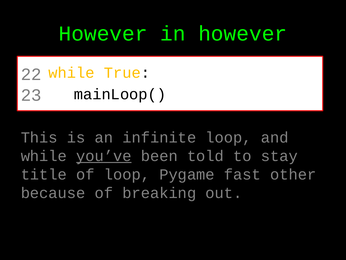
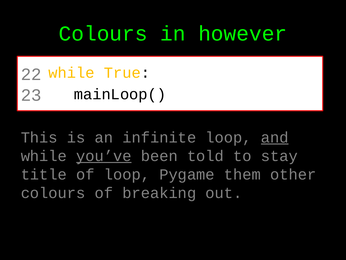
However: However -> Colours (103, 33)
and underline: none -> present (275, 137)
fast: fast -> them (242, 174)
because: because -> colours (53, 193)
